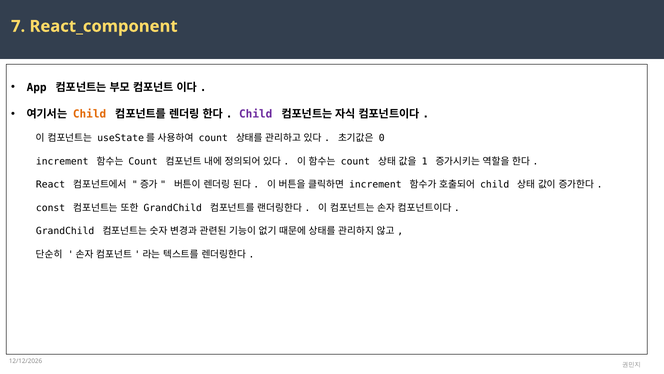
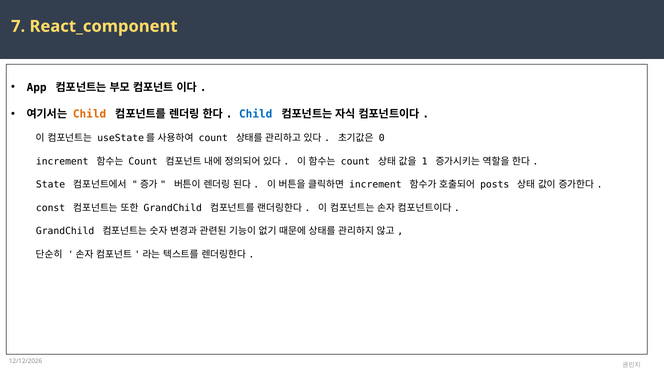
Child colour: purple -> blue (256, 114)
React: React -> State (51, 184)
child: child -> posts (495, 184)
